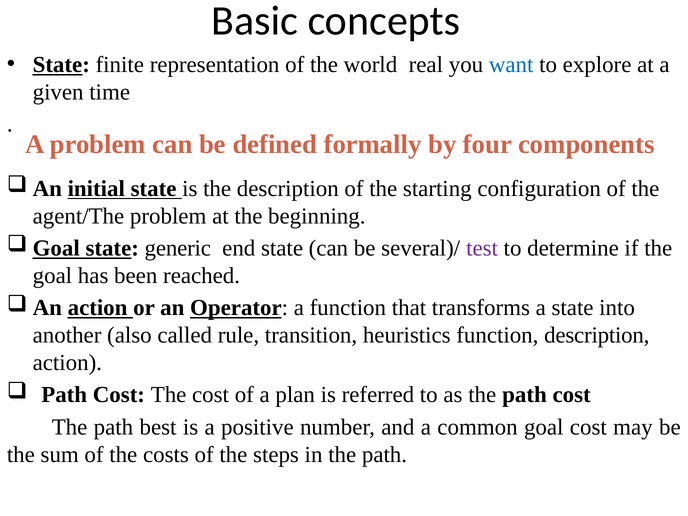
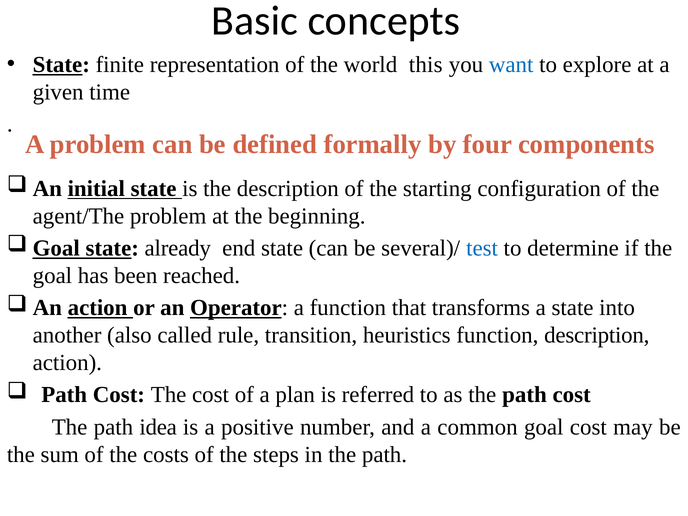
real: real -> this (426, 65)
generic: generic -> already (178, 248)
test colour: purple -> blue (482, 248)
best: best -> idea (158, 427)
